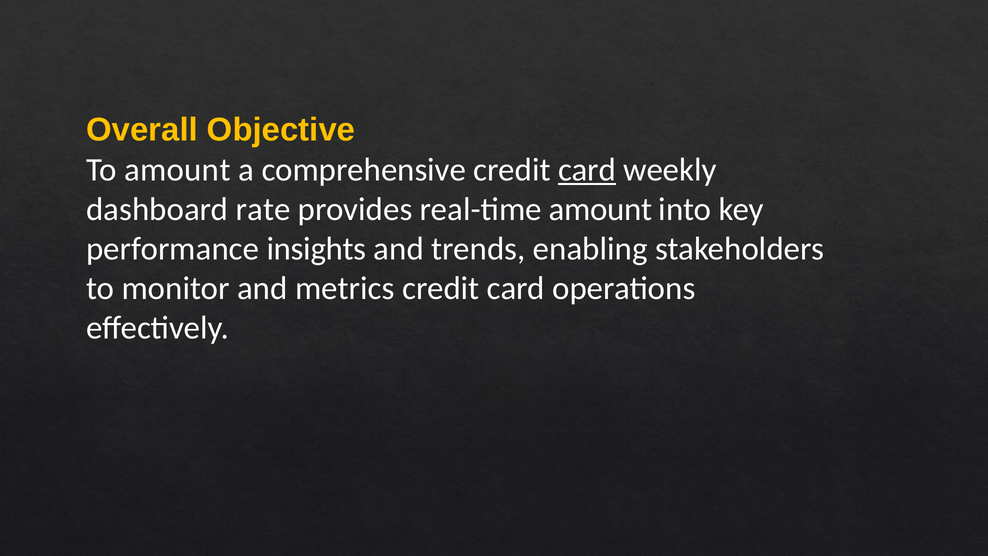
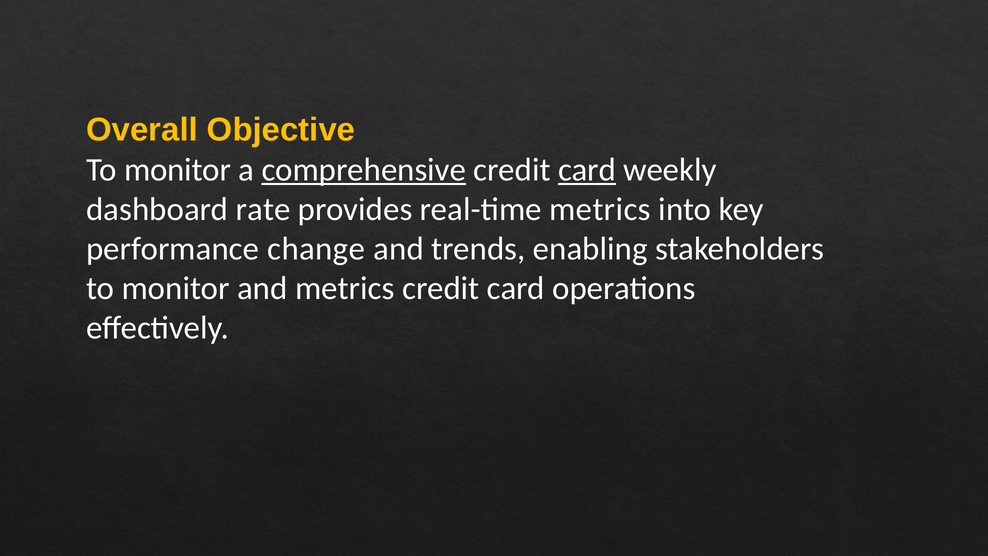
amount: amount -> monitor (178, 170)
comprehensive underline: none -> present (364, 170)
real-time amount: amount -> metrics (600, 209)
insights: insights -> change (316, 249)
